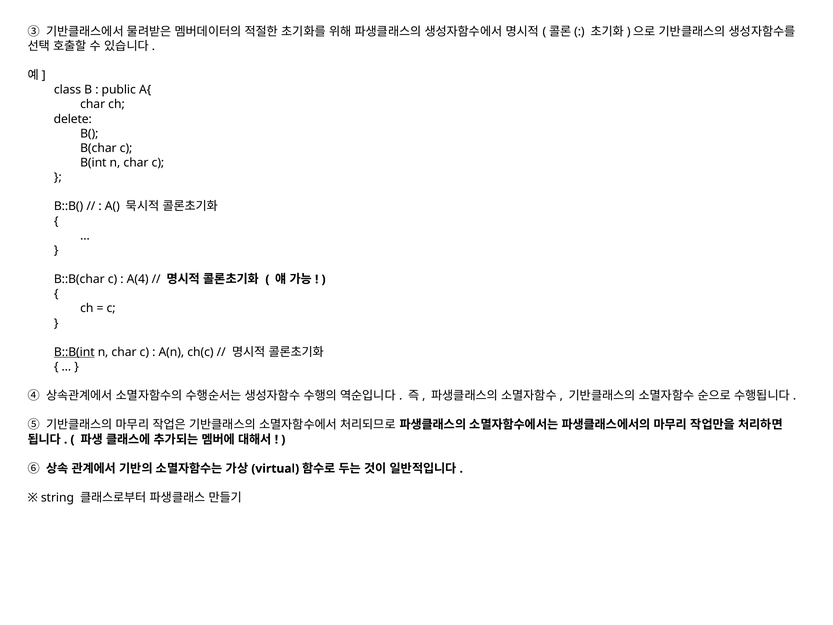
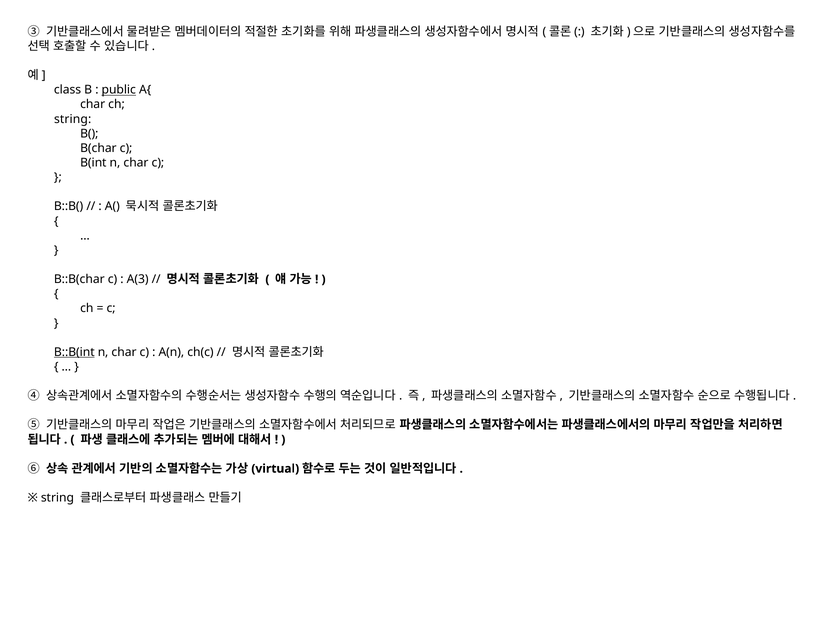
public underline: none -> present (119, 90)
delete: delete -> string (73, 119)
A(4: A(4 -> A(3 (138, 279)
